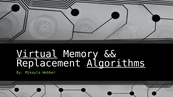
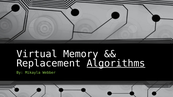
Virtual underline: present -> none (37, 54)
